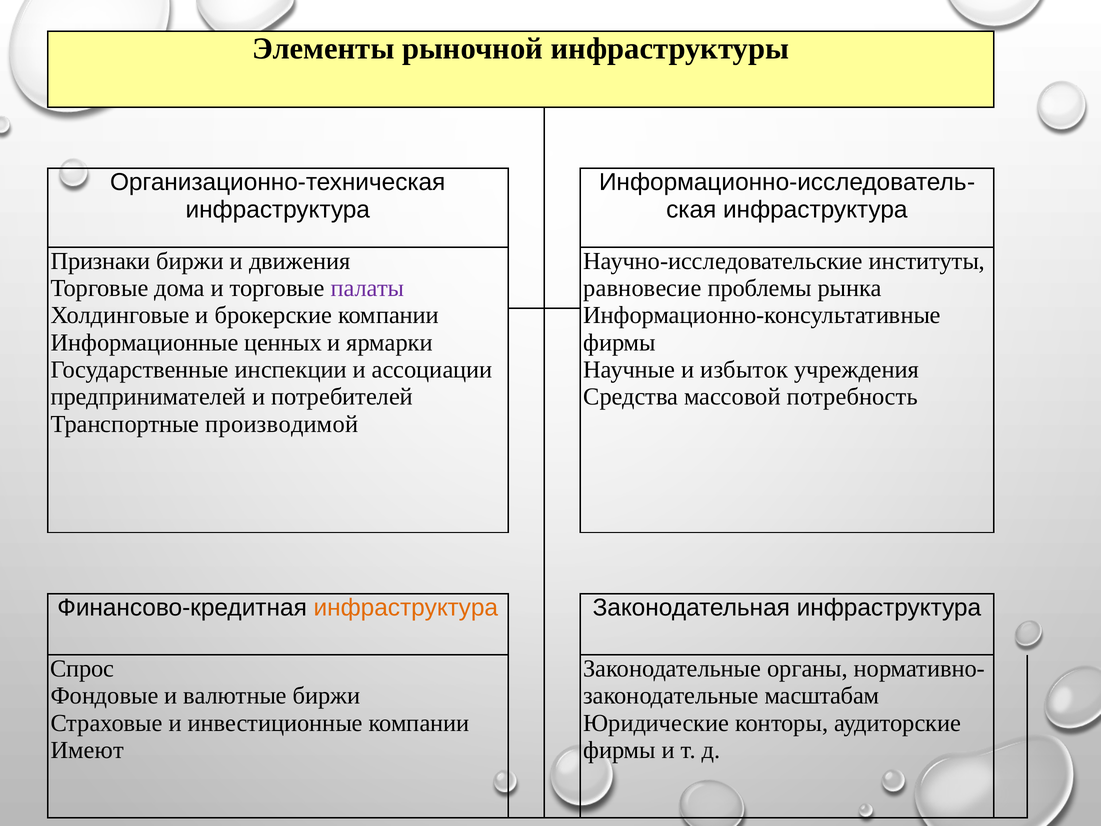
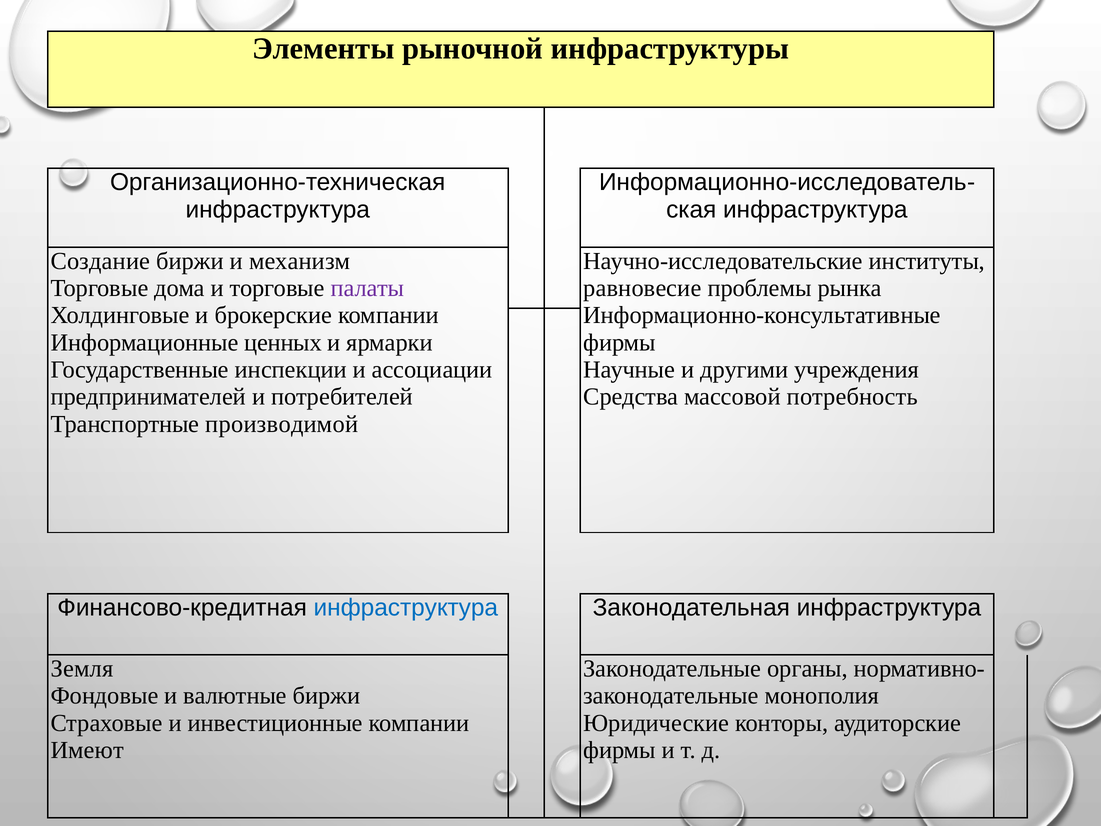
Признаки: Признаки -> Создание (100, 261)
движения: движения -> механизм (300, 261)
избыток: избыток -> другими (744, 370)
инфраструктура colour: orange -> blue (406, 607)
Спрос: Спрос -> Земля (82, 668)
масштабам: масштабам -> монополия (822, 696)
